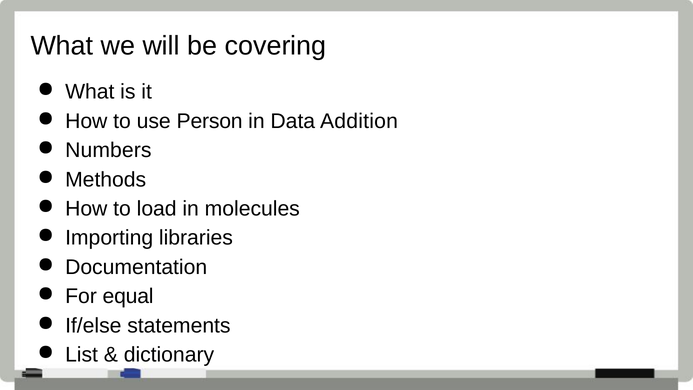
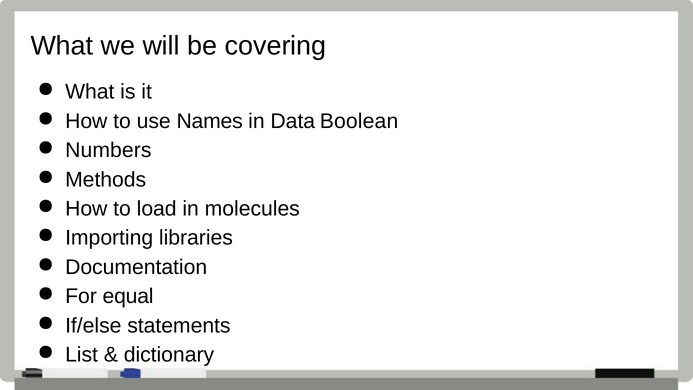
Person: Person -> Names (210, 121)
Addition: Addition -> Boolean (359, 121)
